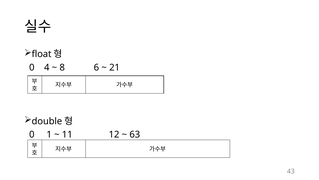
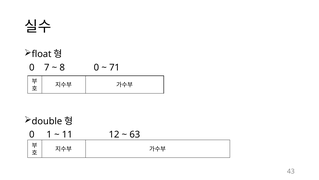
4: 4 -> 7 (47, 67)
8 6: 6 -> 0 (96, 67)
21: 21 -> 71 (115, 67)
